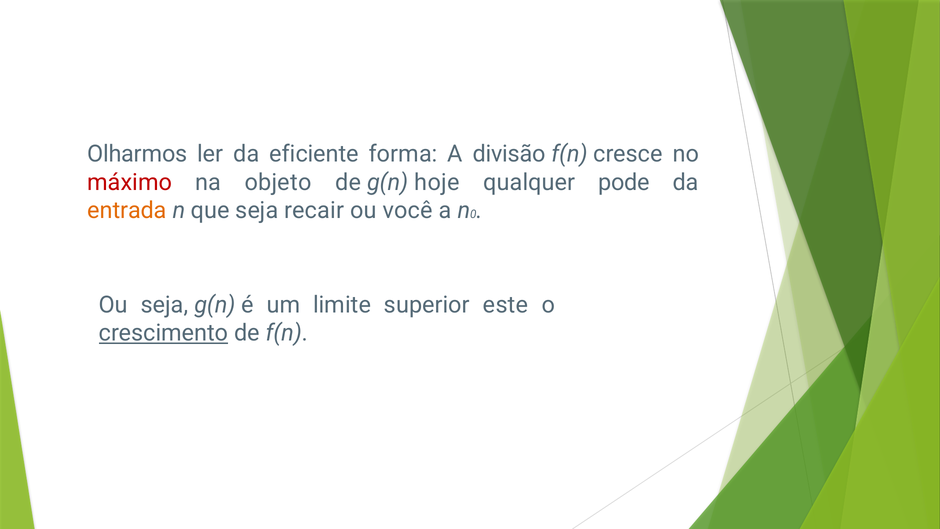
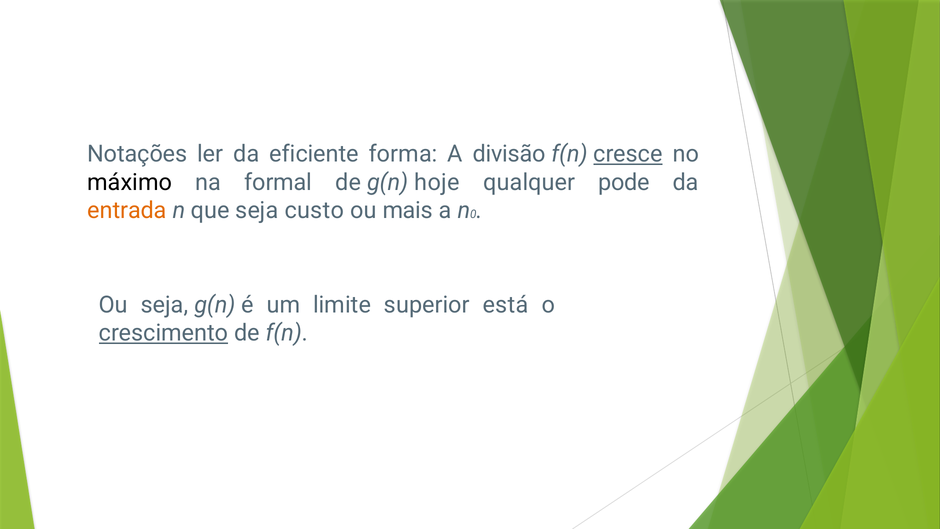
Olharmos: Olharmos -> Notações (137, 154)
cresce underline: none -> present (628, 154)
máximo colour: red -> black (130, 182)
objeto: objeto -> formal (278, 182)
recair: recair -> custo (314, 210)
você: você -> mais (408, 210)
este: este -> está (506, 305)
